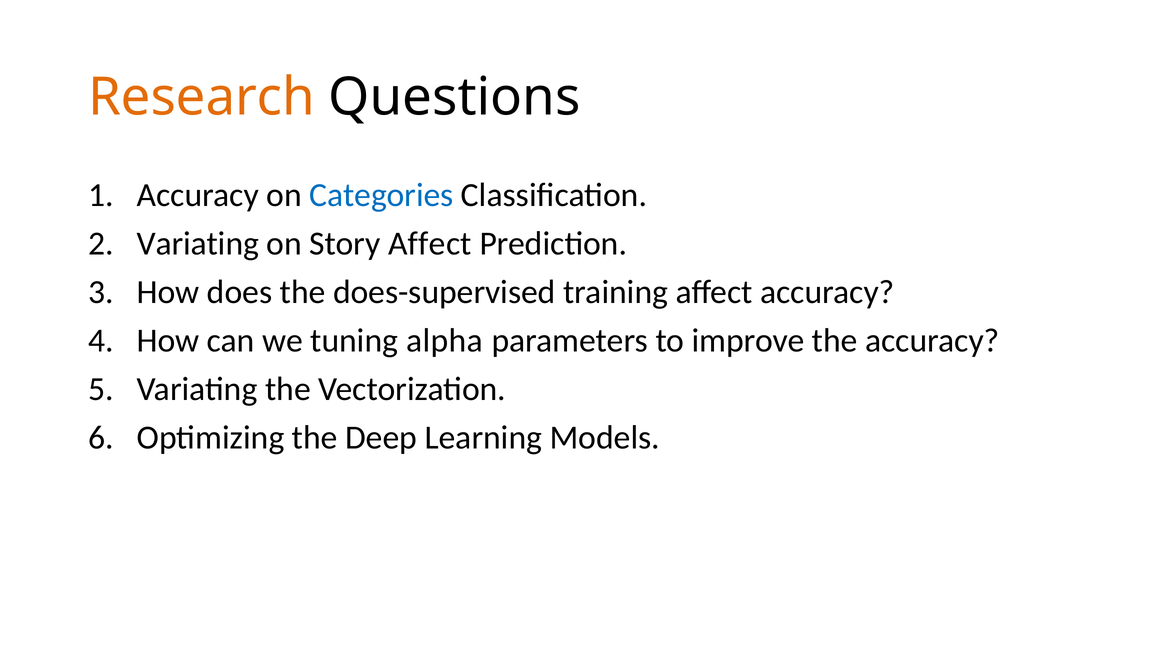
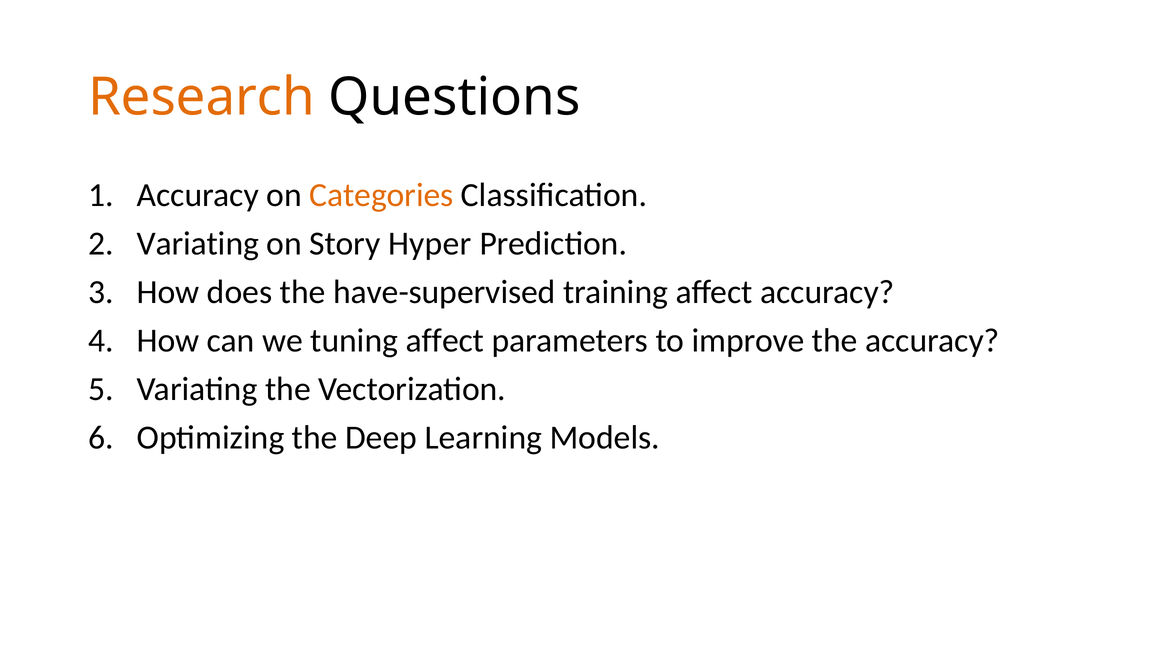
Categories colour: blue -> orange (381, 195)
Story Affect: Affect -> Hyper (430, 244)
does-supervised: does-supervised -> have-supervised (444, 292)
tuning alpha: alpha -> affect (445, 341)
